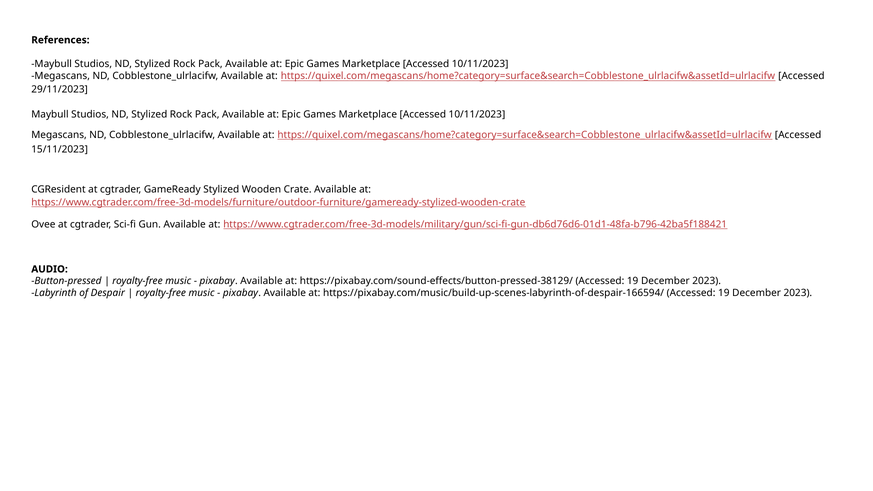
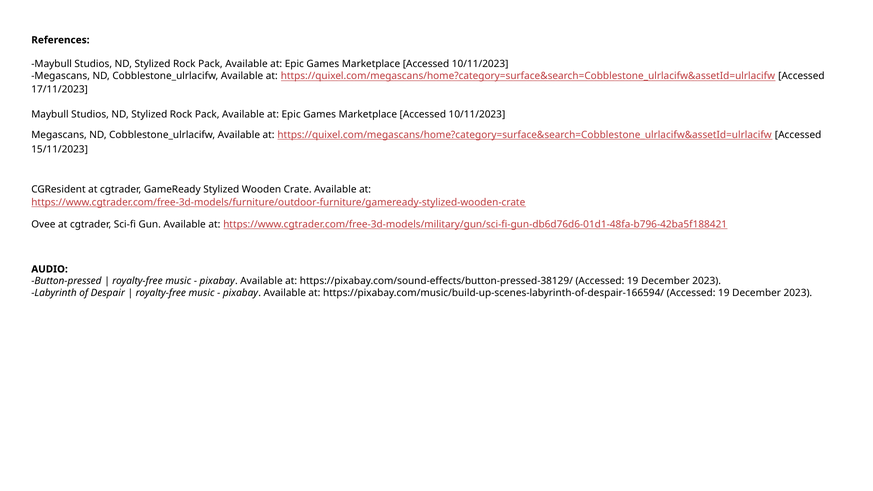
29/11/2023: 29/11/2023 -> 17/11/2023 (60, 90)
